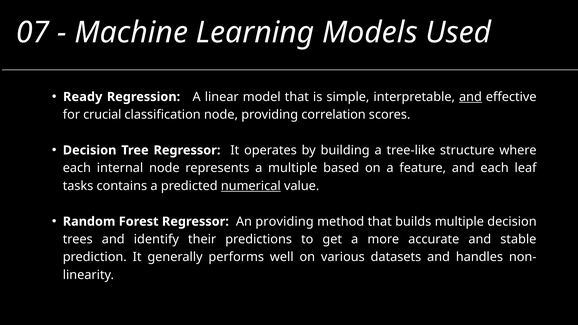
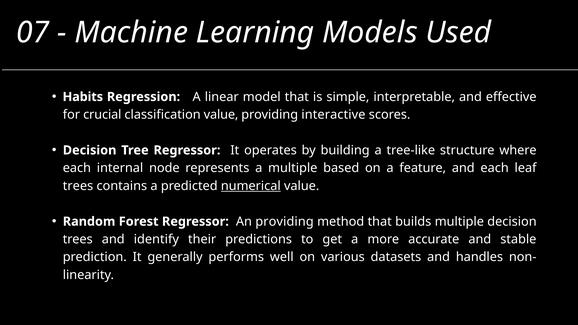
Ready: Ready -> Habits (83, 97)
and underline: present -> none (470, 97)
classification node: node -> value (221, 115)
correlation: correlation -> interactive (333, 115)
tasks: tasks -> trees (78, 186)
